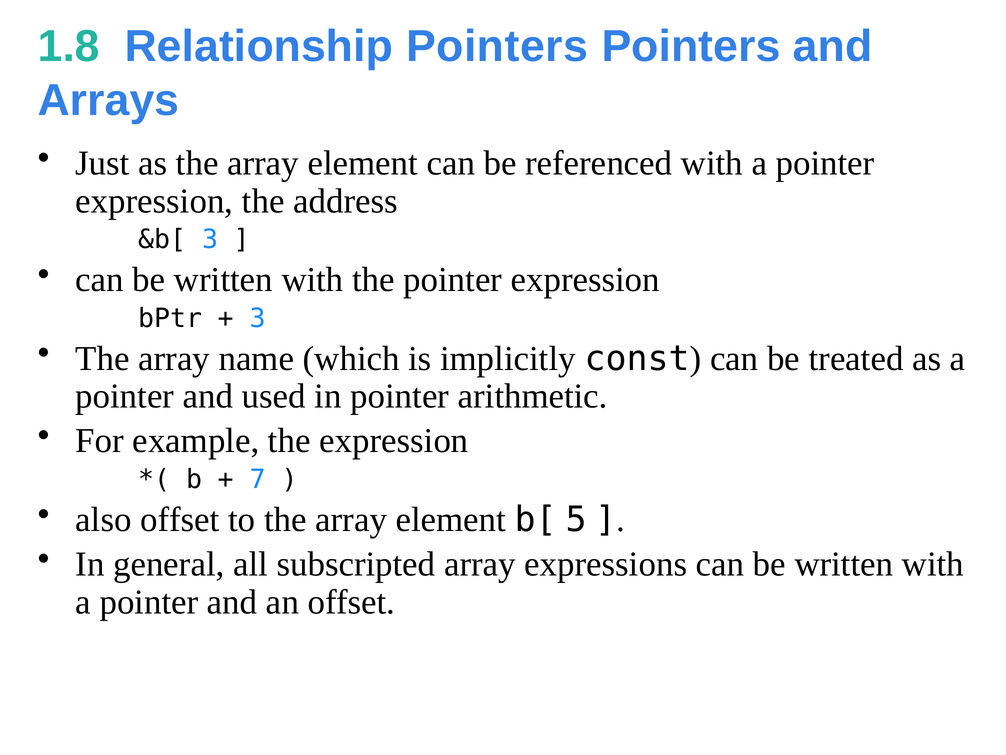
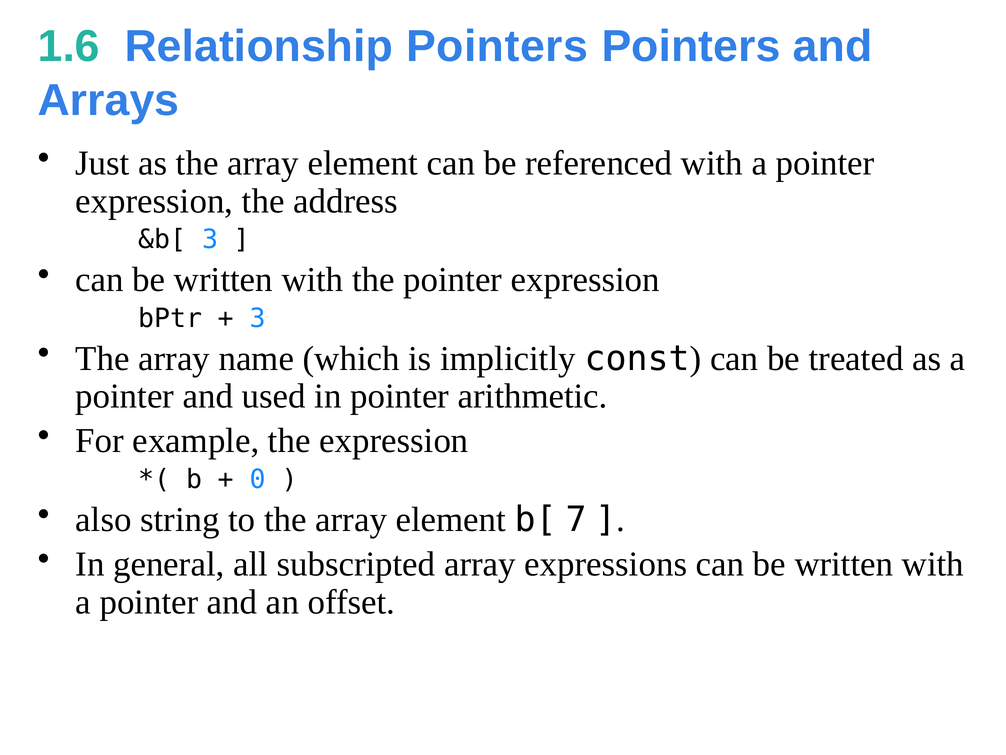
1.8: 1.8 -> 1.6 (69, 47)
7: 7 -> 0 (258, 479)
also offset: offset -> string (180, 519)
5: 5 -> 7 (576, 519)
